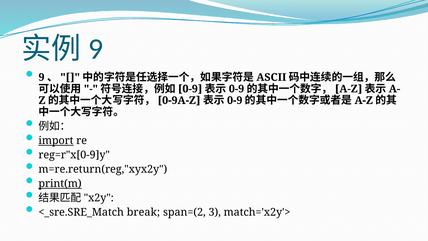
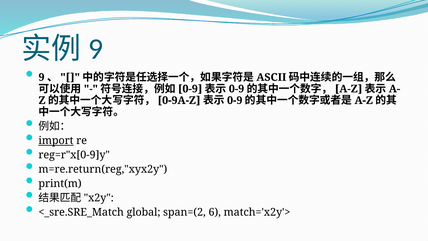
print(m underline: present -> none (60, 184)
break: break -> global (144, 212)
3: 3 -> 6 (215, 212)
